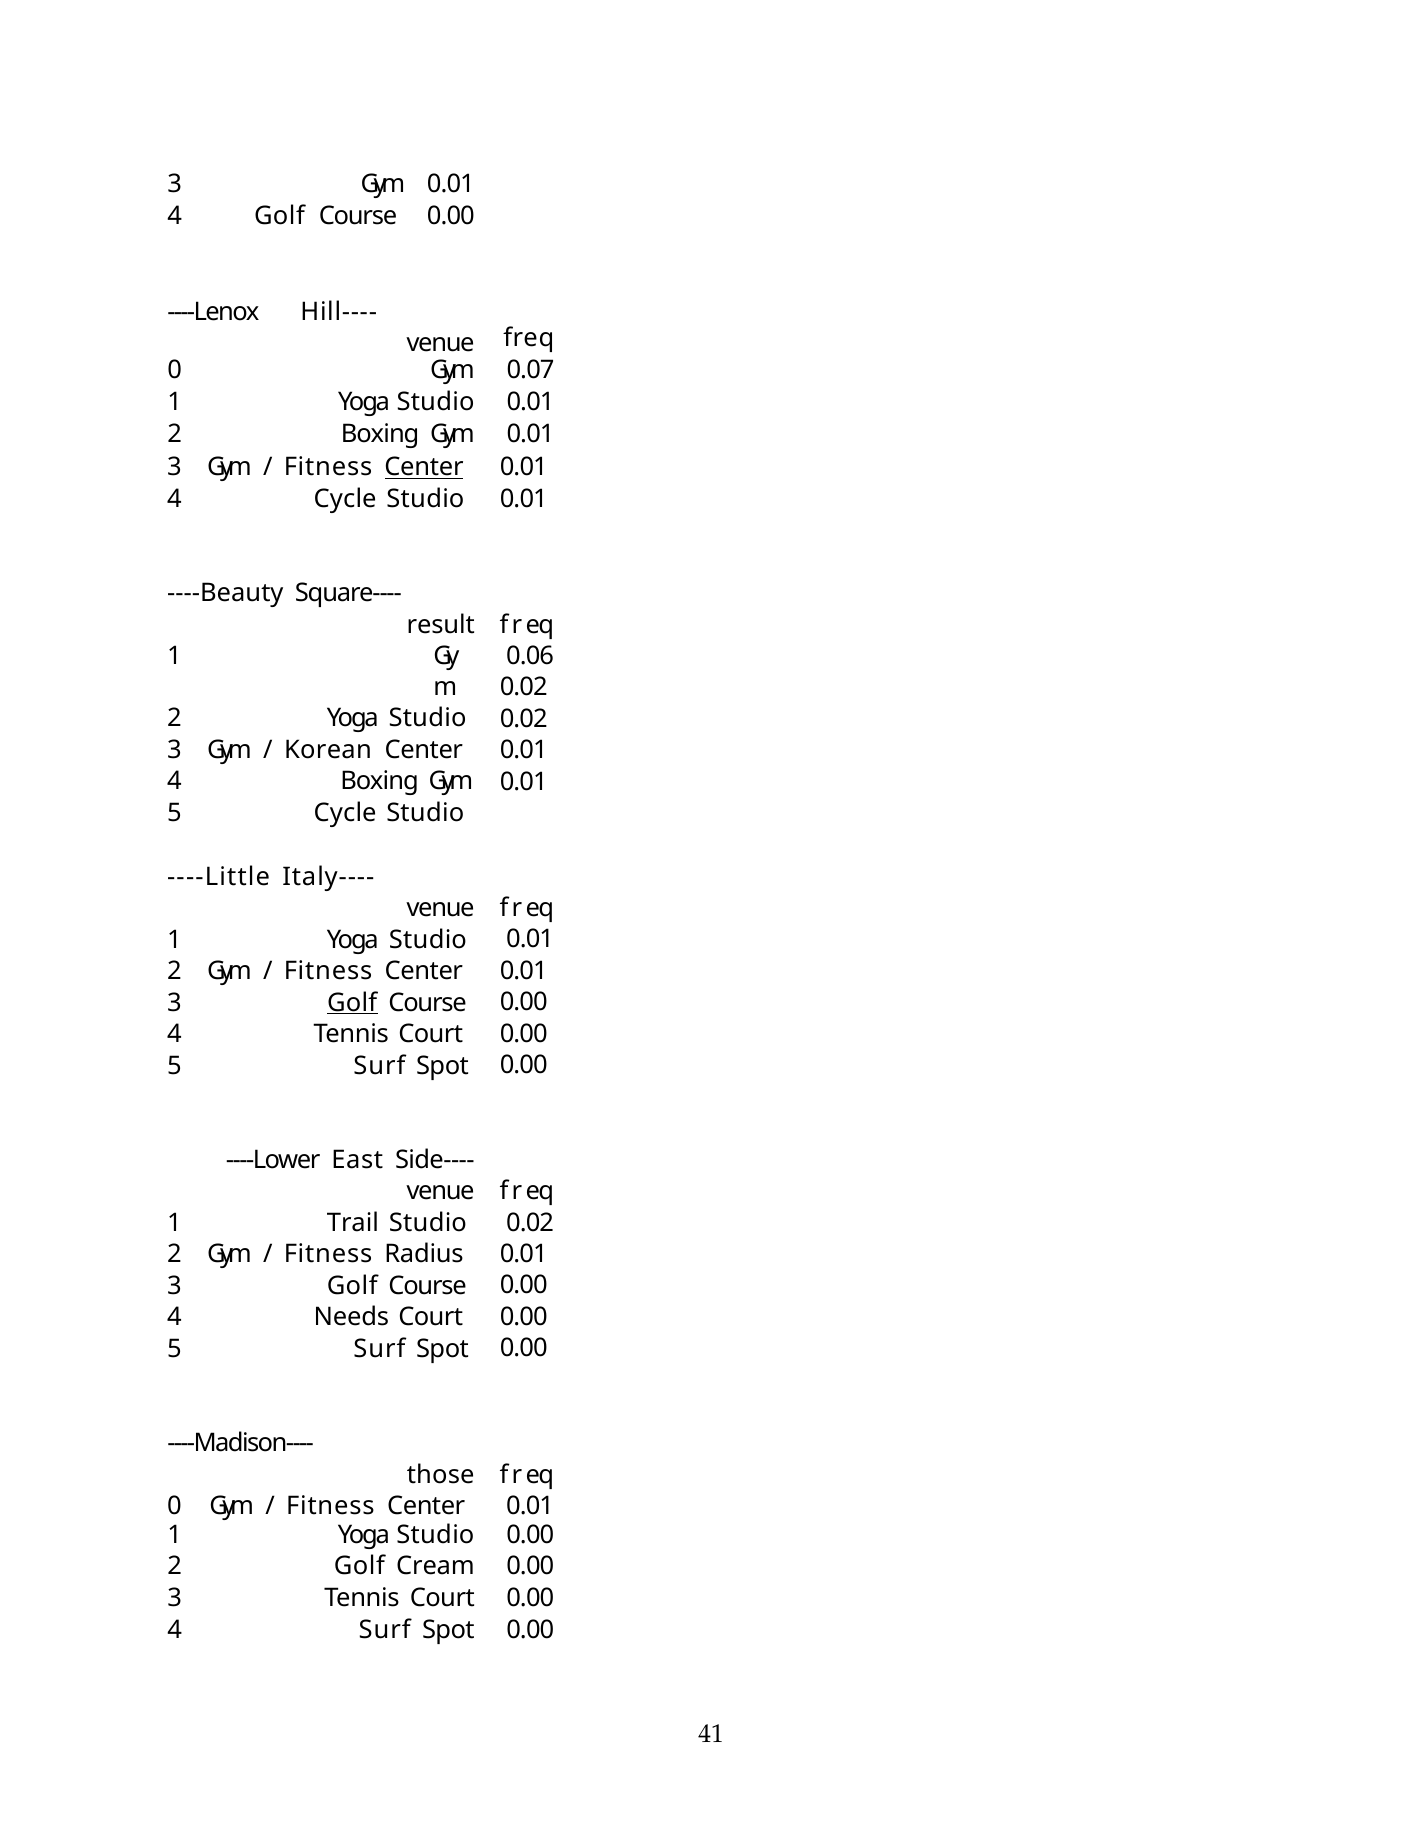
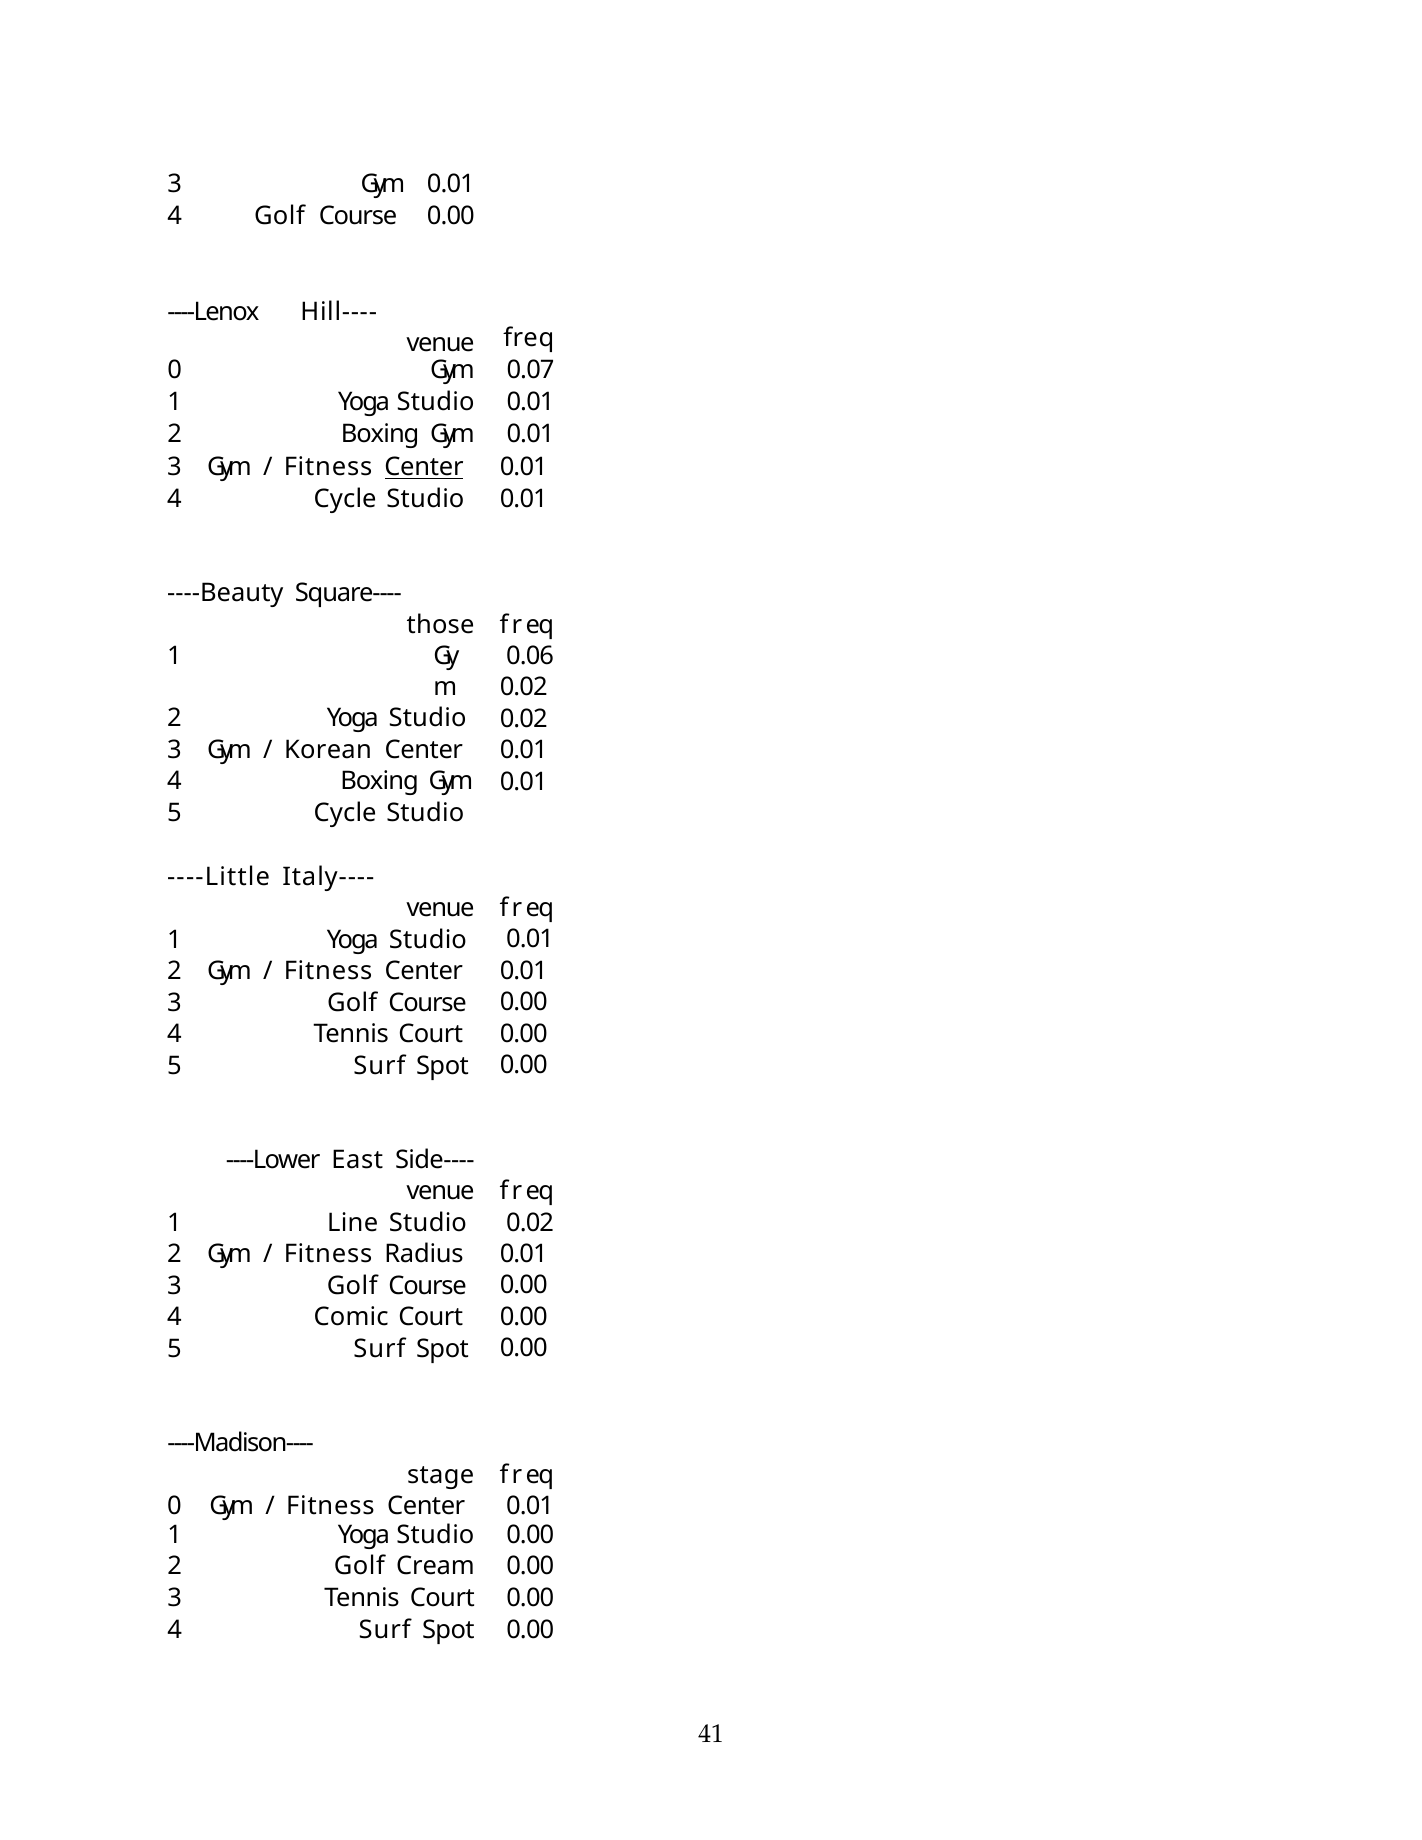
result: result -> those (441, 625)
Golf underline: present -> none (352, 1003)
Trail: Trail -> Line (353, 1223)
Needs: Needs -> Comic (351, 1318)
those: those -> stage (441, 1475)
